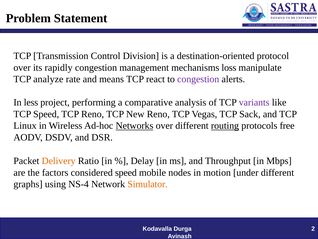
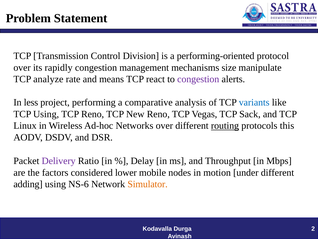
destination-oriented: destination-oriented -> performing-oriented (216, 56)
loss: loss -> size (229, 67)
variants colour: purple -> blue (254, 102)
TCP Speed: Speed -> Using (46, 114)
Networks underline: present -> none (134, 125)
free: free -> this (287, 125)
Delivery colour: orange -> purple (59, 161)
considered speed: speed -> lower (126, 172)
graphs: graphs -> adding (28, 184)
NS-4: NS-4 -> NS-6 (79, 184)
